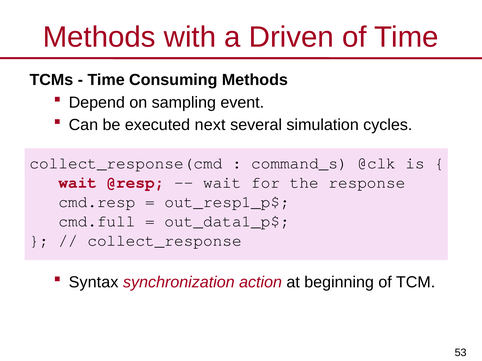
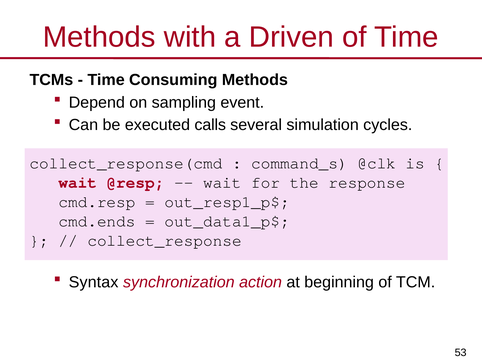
next: next -> calls (210, 125)
cmd.full: cmd.full -> cmd.ends (97, 221)
